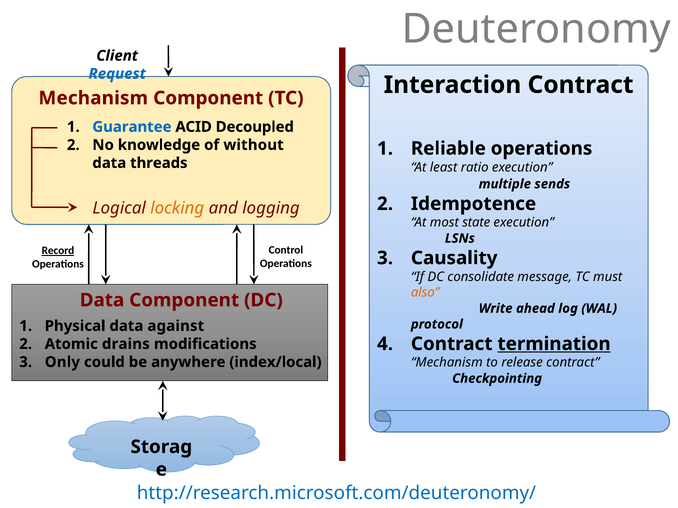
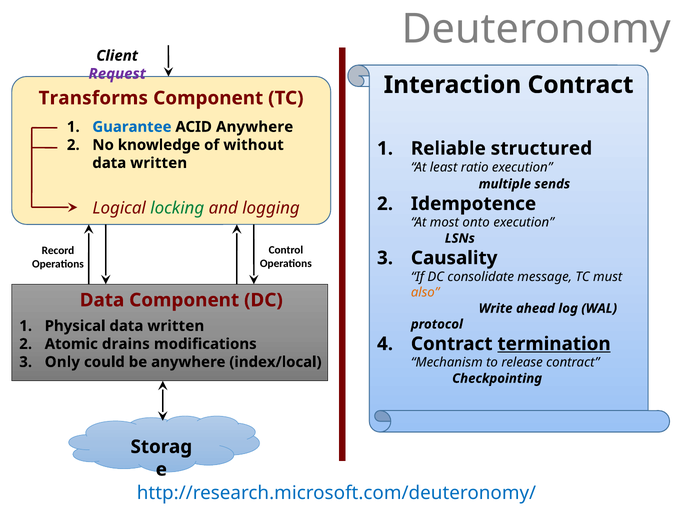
Request colour: blue -> purple (117, 74)
Mechanism: Mechanism -> Transforms (93, 98)
ACID Decoupled: Decoupled -> Anywhere (255, 127)
Reliable operations: operations -> structured (541, 149)
threads: threads -> written (159, 163)
locking colour: orange -> green (177, 208)
state: state -> onto (476, 223)
Record underline: present -> none (58, 251)
Physical data against: against -> written (176, 326)
